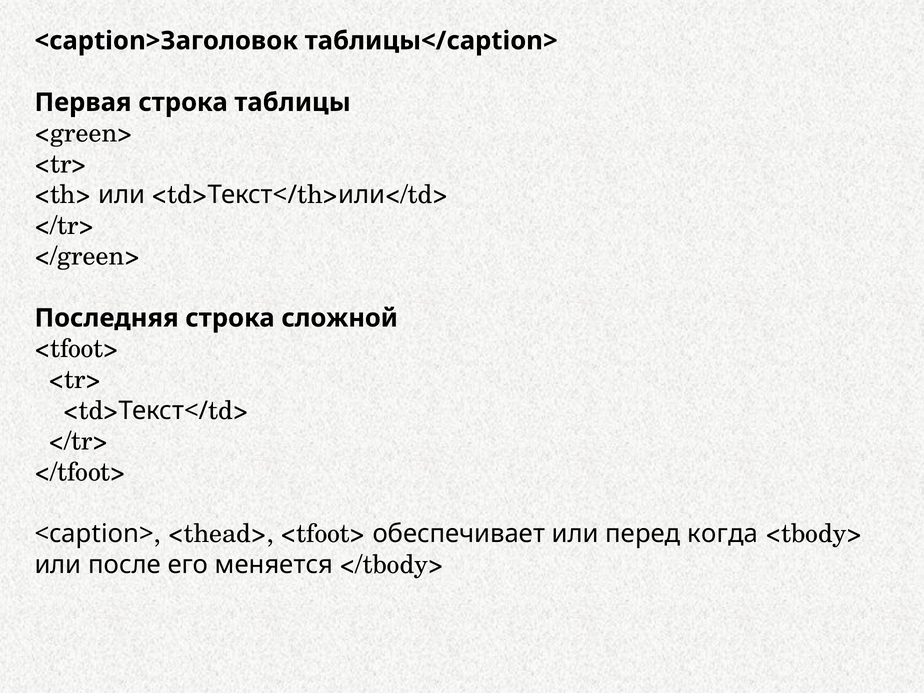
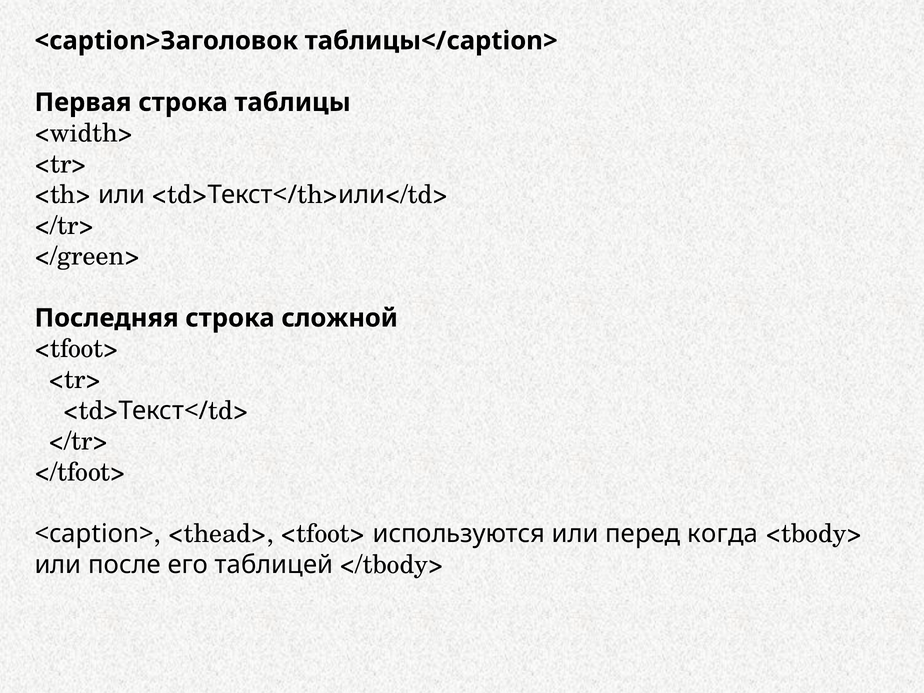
<green>: <green> -> <width> (84, 133)
обеспечивает: обеспечивает -> используются (459, 534)
меняется: меняется -> таблицей (274, 565)
